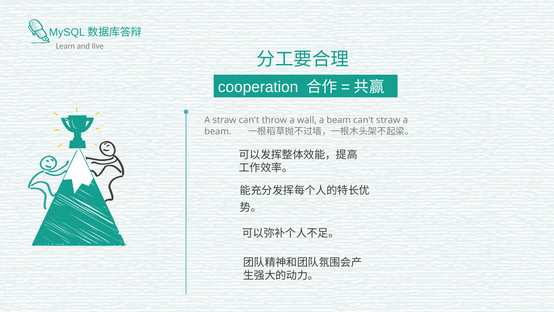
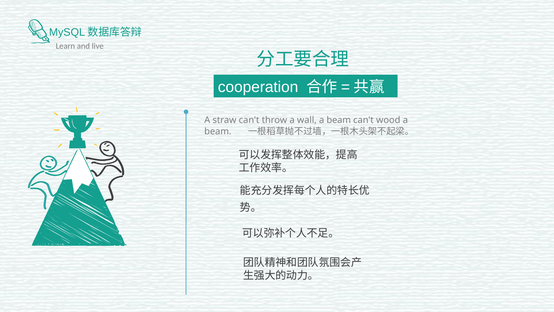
can't straw: straw -> wood (388, 120)
